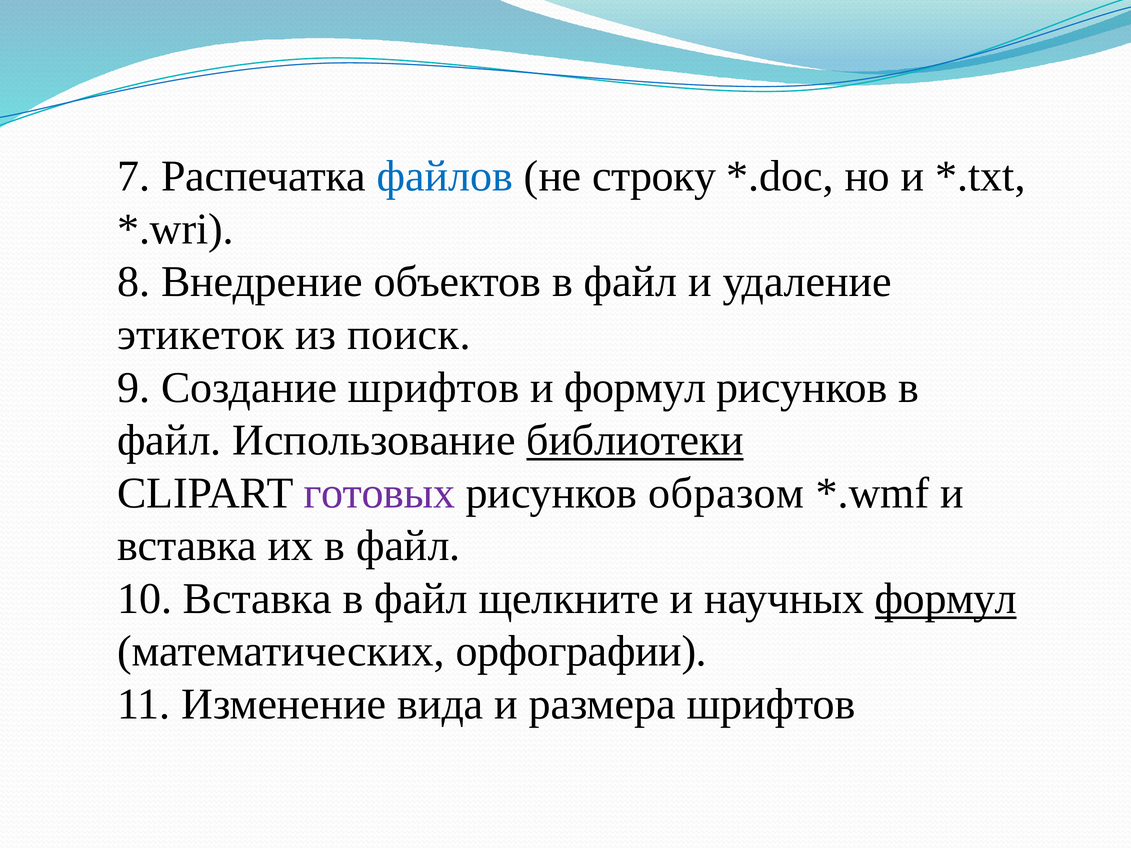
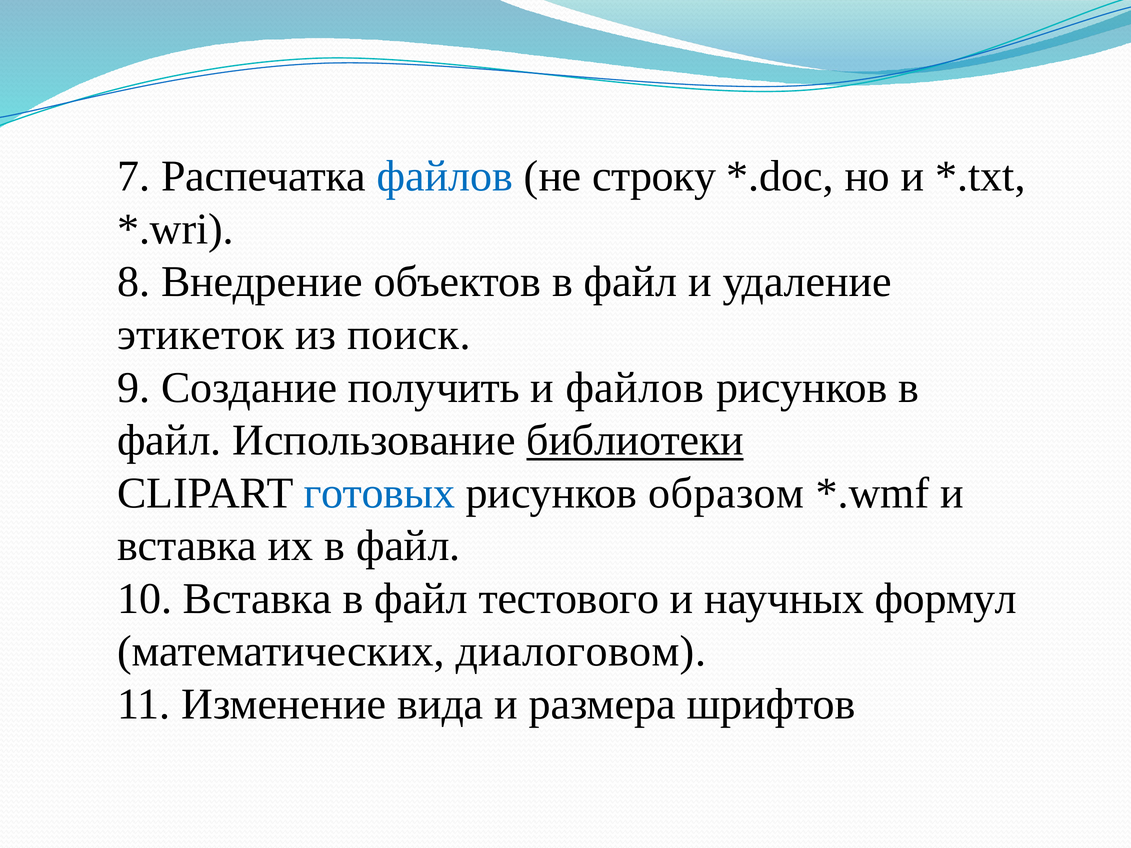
Создание шрифтов: шрифтов -> получить (434, 388)
и формул: формул -> файлов (635, 388)
готовых colour: purple -> blue (379, 493)
щелкните: щелкните -> тестового (569, 599)
формул underline: present -> none (946, 599)
орфографии: орфографии -> диалоговом (581, 652)
